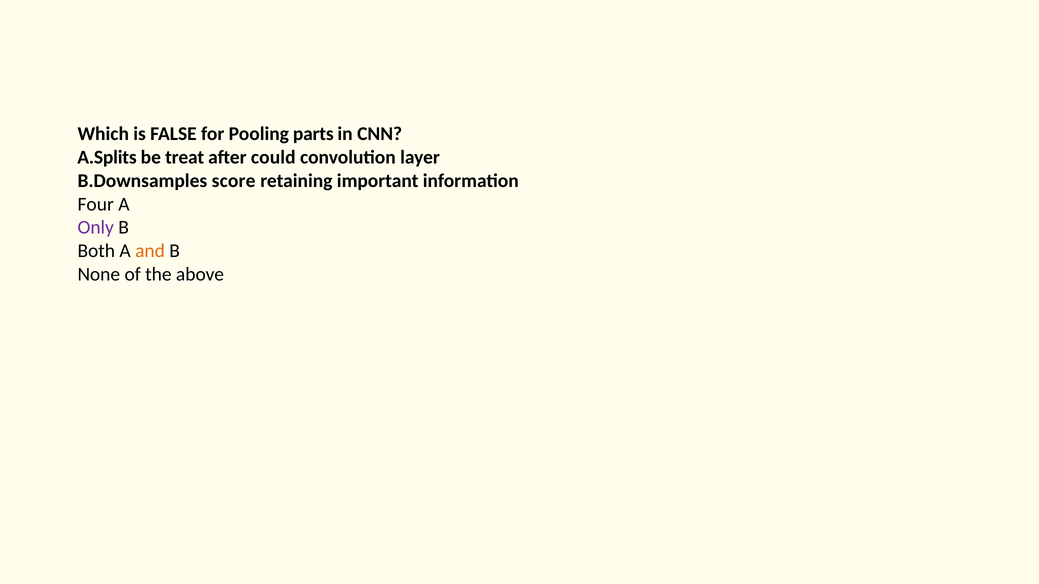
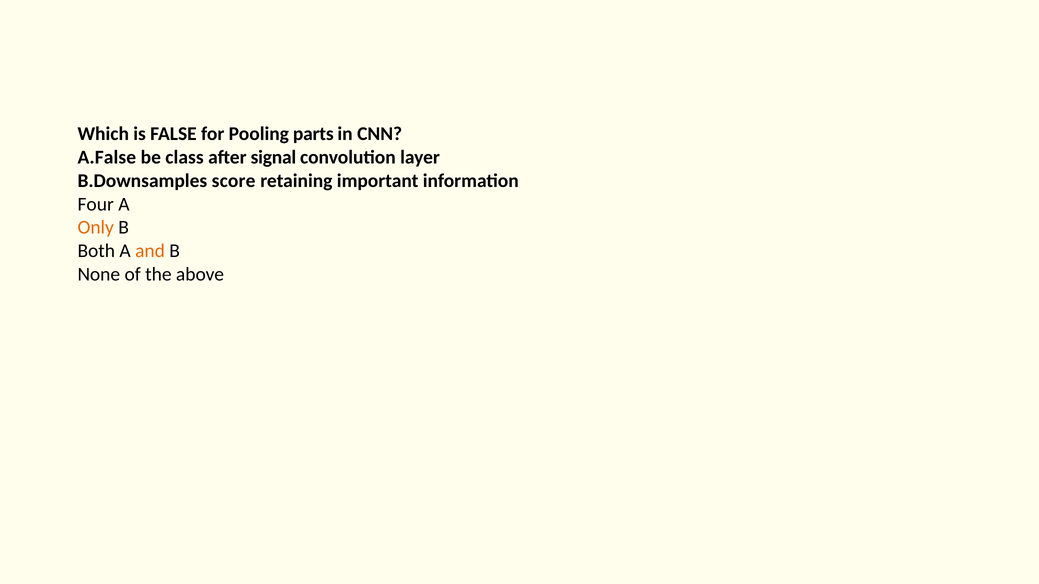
A.Splits: A.Splits -> A.False (107, 158)
treat: treat -> class (185, 158)
could: could -> signal (273, 158)
Only colour: purple -> orange (96, 228)
